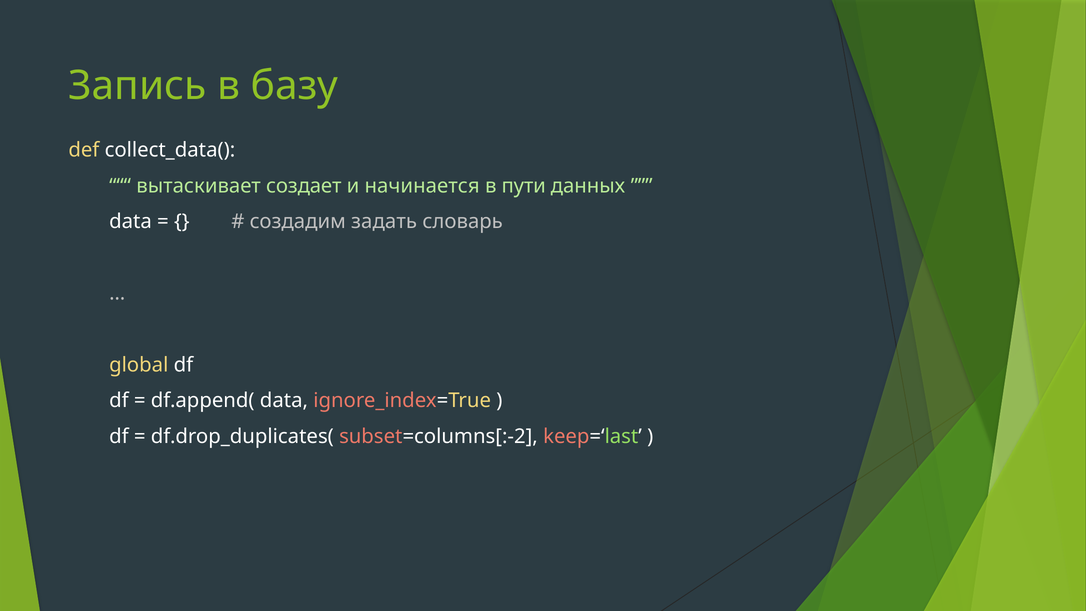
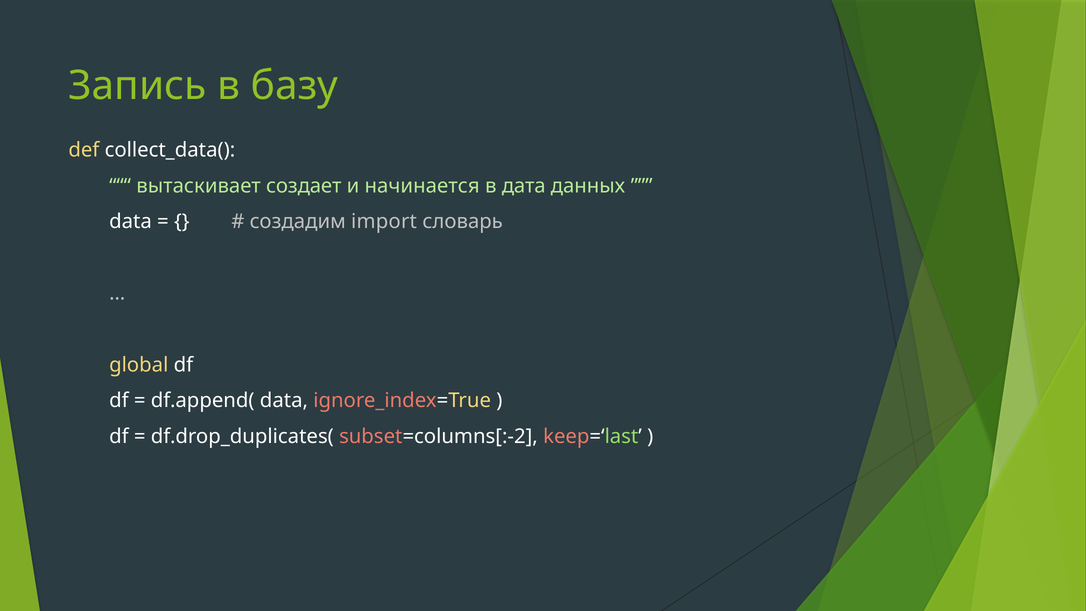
пути: пути -> дата (524, 186)
задать: задать -> import (384, 222)
